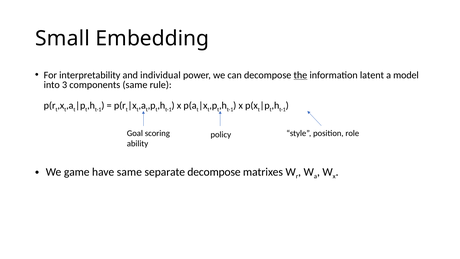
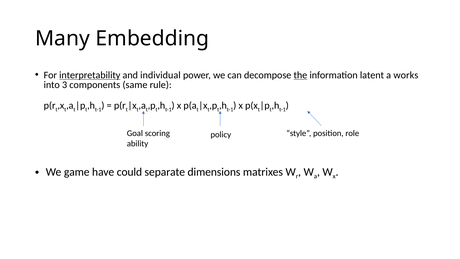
Small: Small -> Many (63, 39)
interpretability underline: none -> present (90, 75)
model: model -> works (406, 75)
have same: same -> could (129, 172)
separate decompose: decompose -> dimensions (214, 172)
